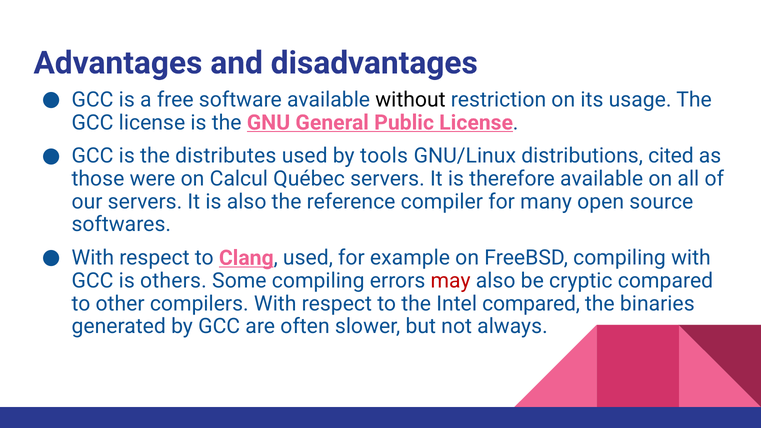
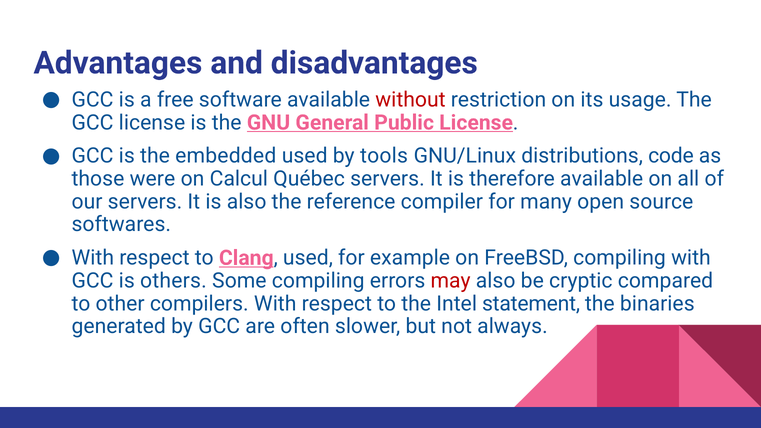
without colour: black -> red (410, 100)
distributes: distributes -> embedded (226, 156)
cited: cited -> code (671, 156)
Intel compared: compared -> statement (531, 304)
